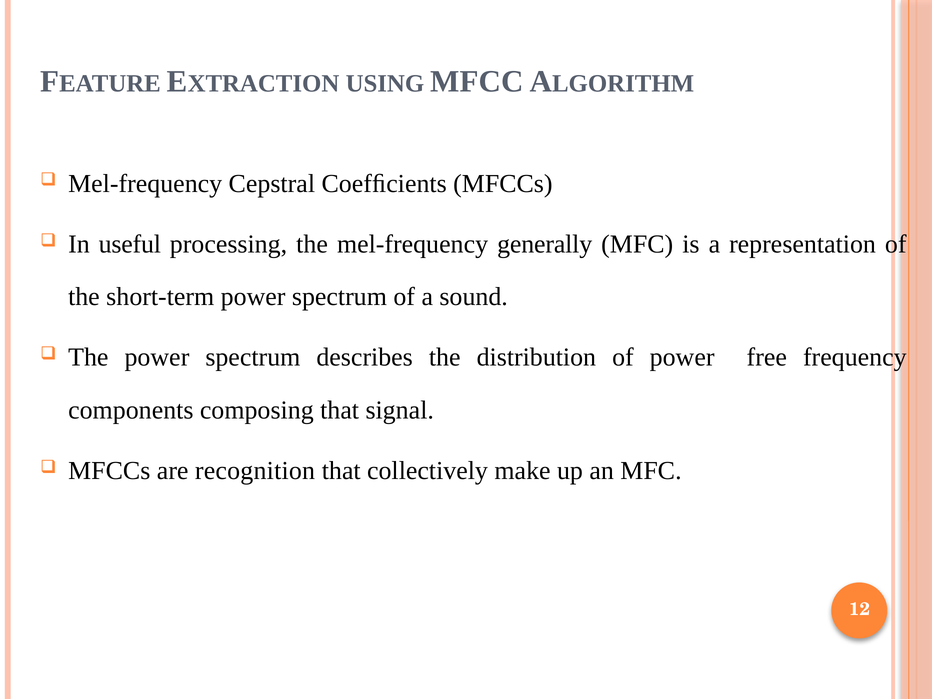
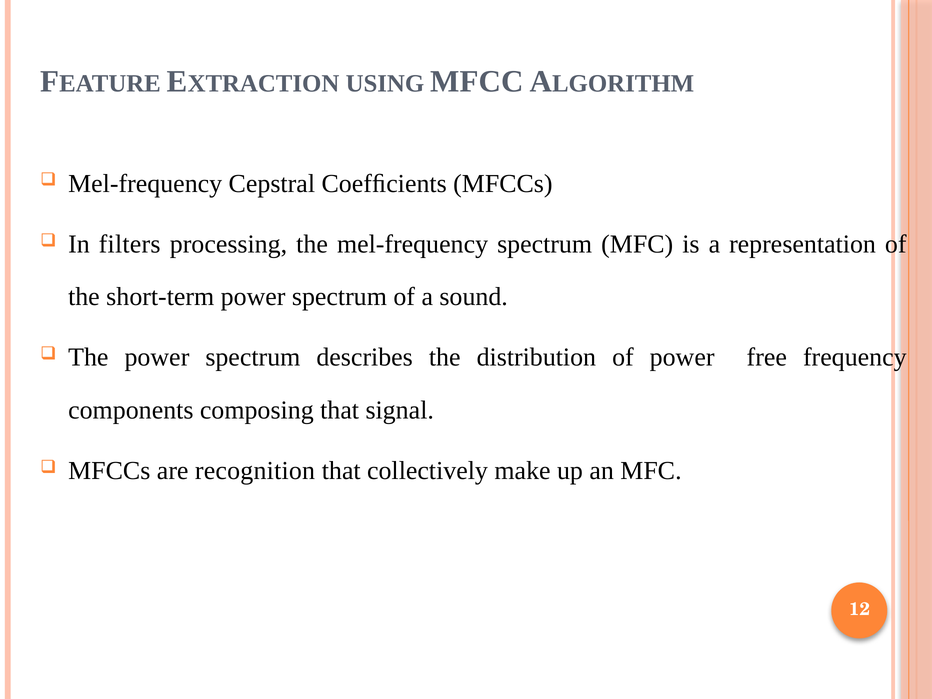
useful: useful -> filters (130, 244)
mel-frequency generally: generally -> spectrum (545, 244)
